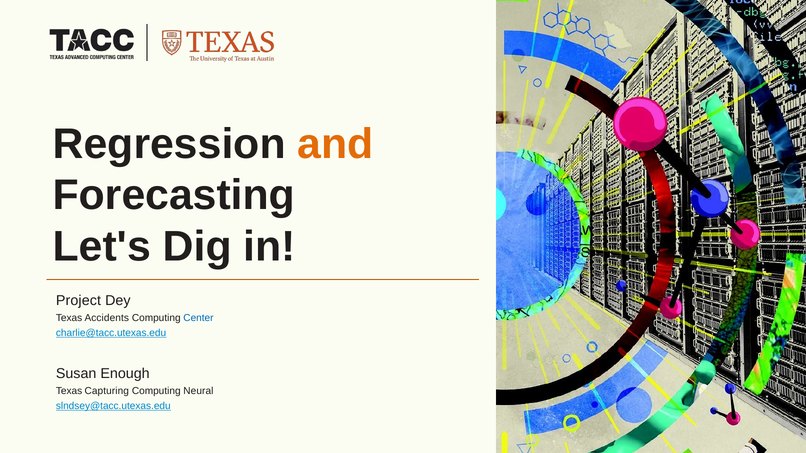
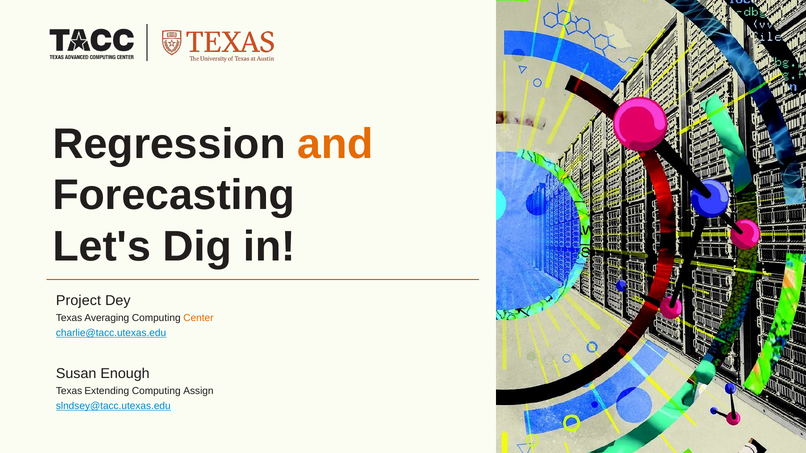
Accidents: Accidents -> Averaging (107, 318)
Center colour: blue -> orange (198, 318)
Capturing: Capturing -> Extending (107, 391)
Neural: Neural -> Assign (198, 391)
